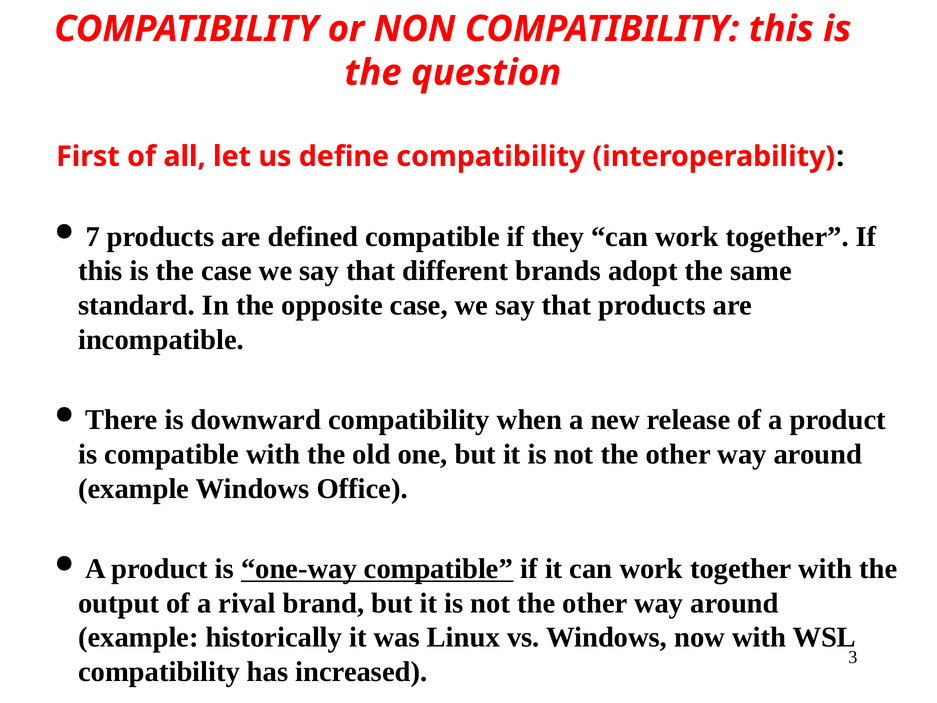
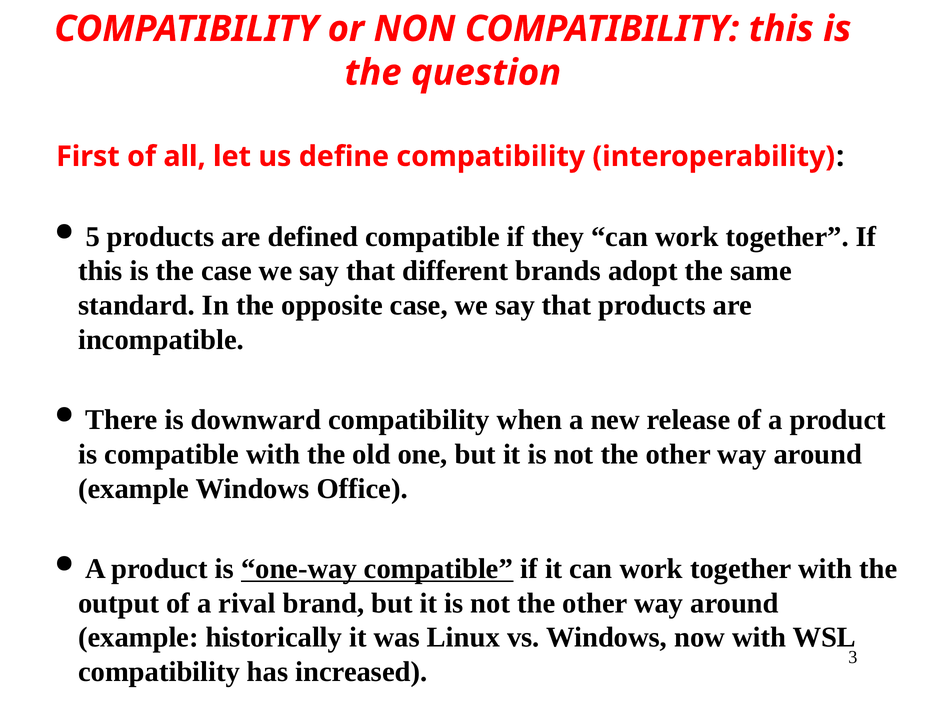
7: 7 -> 5 (93, 237)
